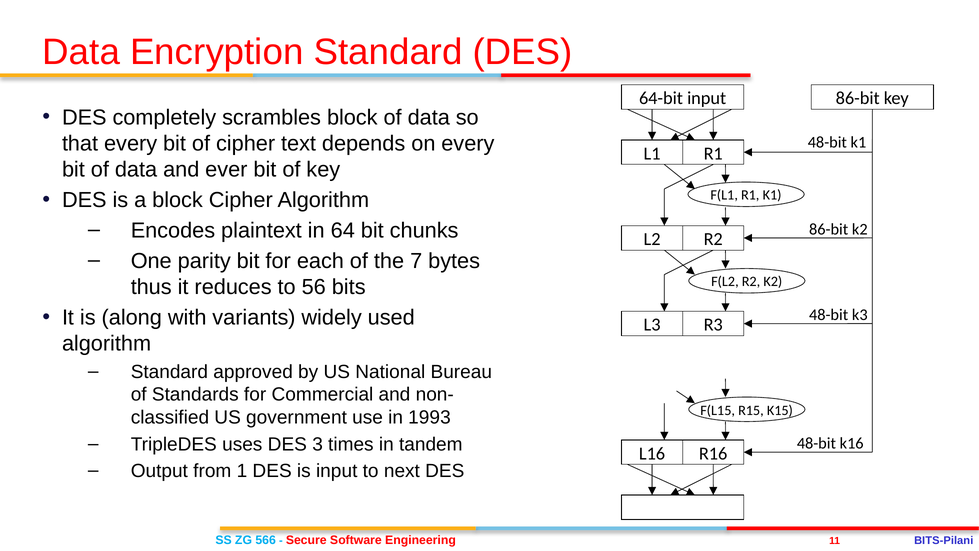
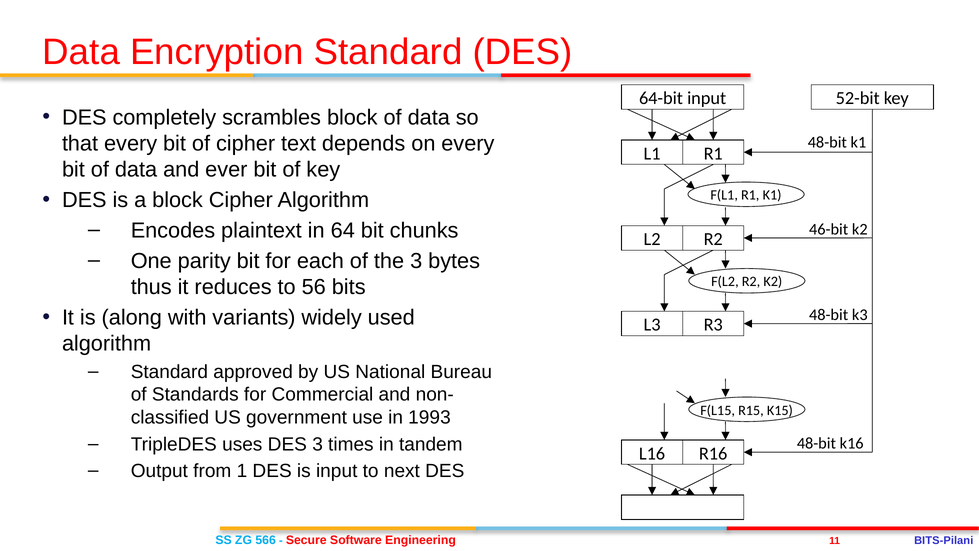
86-bit: 86-bit -> 52-bit (858, 98)
86-bit: 86-bit -> 46-bit (829, 229)
the 7: 7 -> 3 (416, 261)
